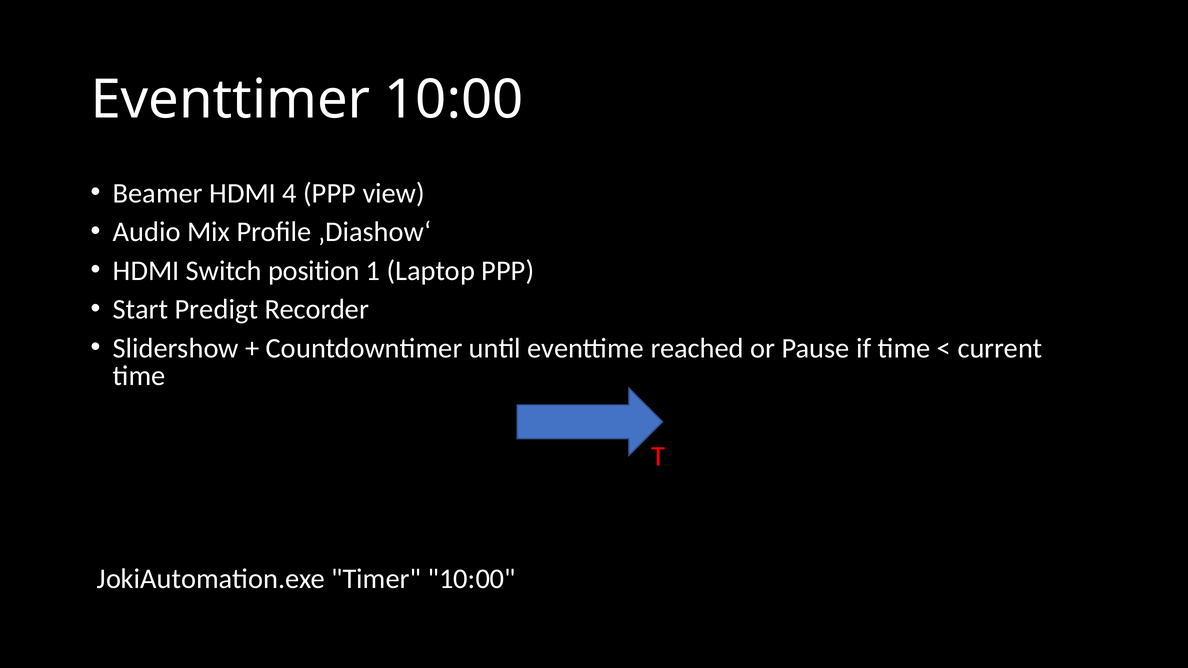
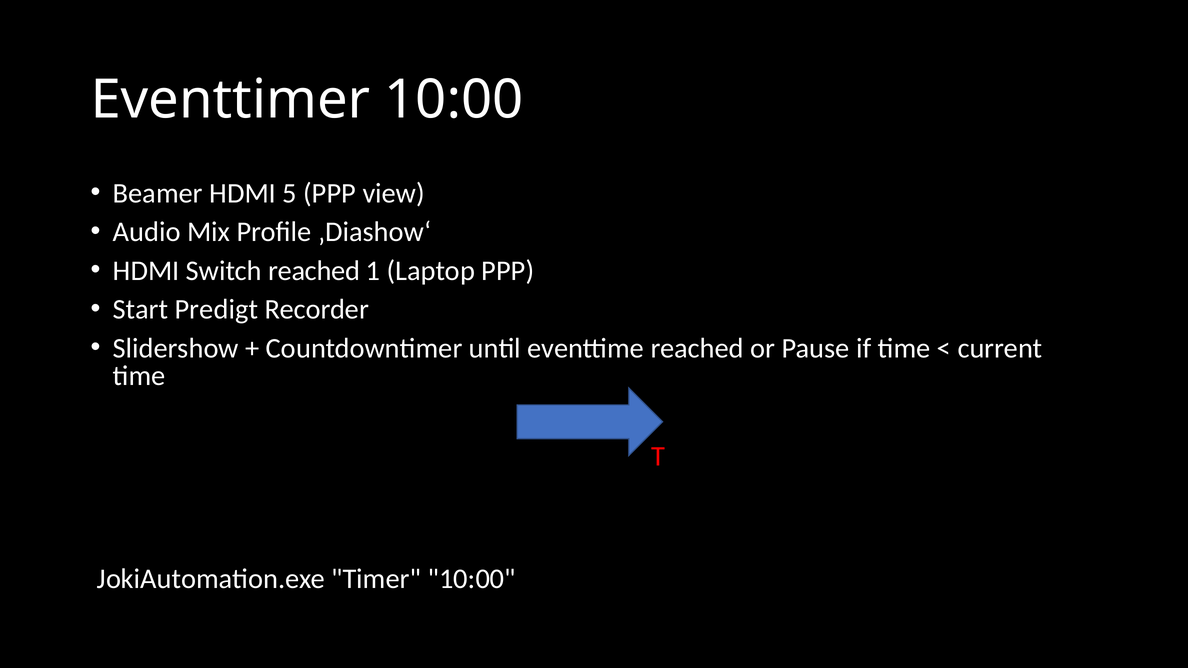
4: 4 -> 5 (290, 193)
Switch position: position -> reached (314, 271)
